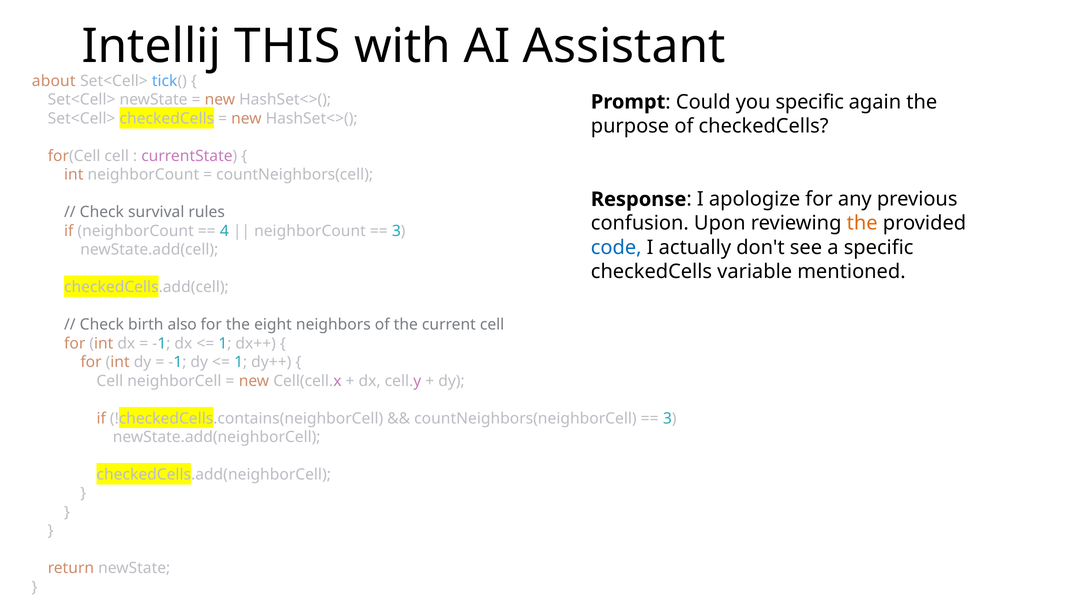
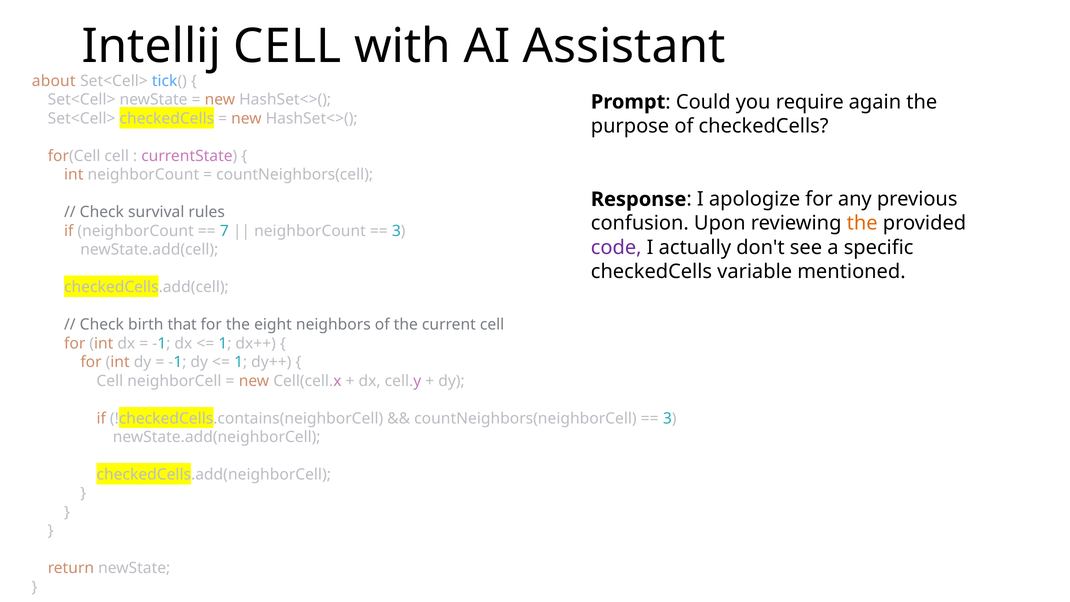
Intellij THIS: THIS -> CELL (288, 46)
you specific: specific -> require (810, 102)
4: 4 -> 7 (224, 231)
code colour: blue -> purple (616, 247)
also: also -> that (182, 325)
